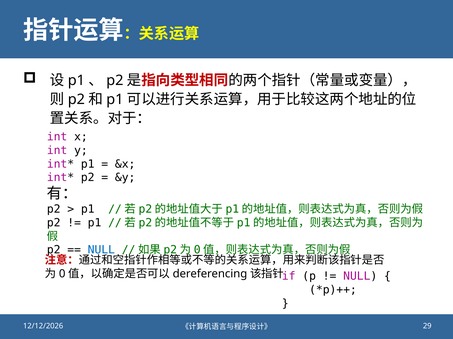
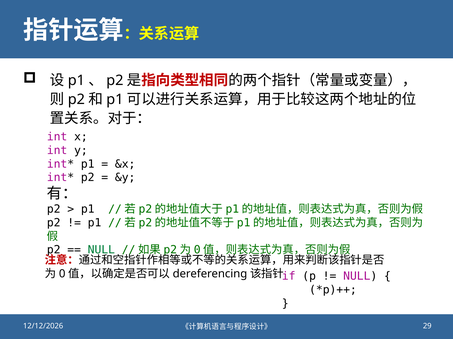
NULL colour: blue -> green (101, 250)
